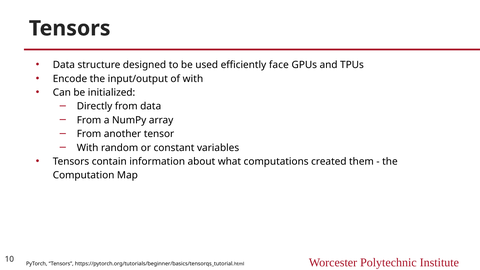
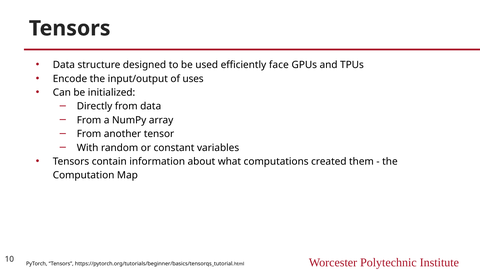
of with: with -> uses (193, 79)
